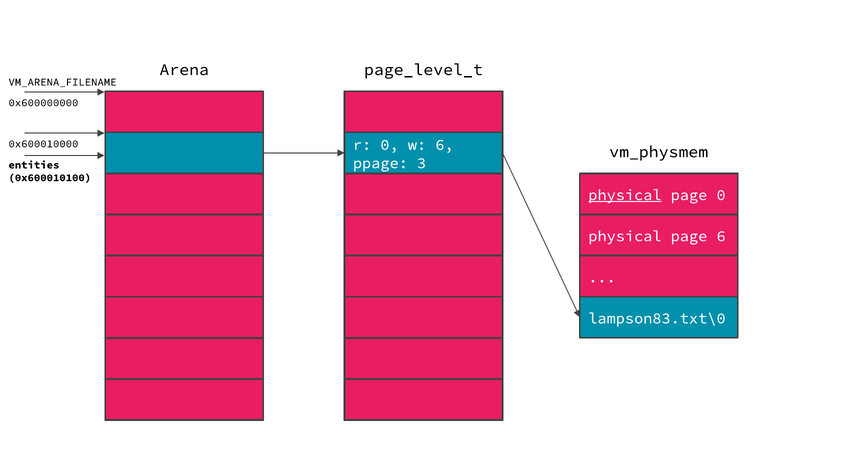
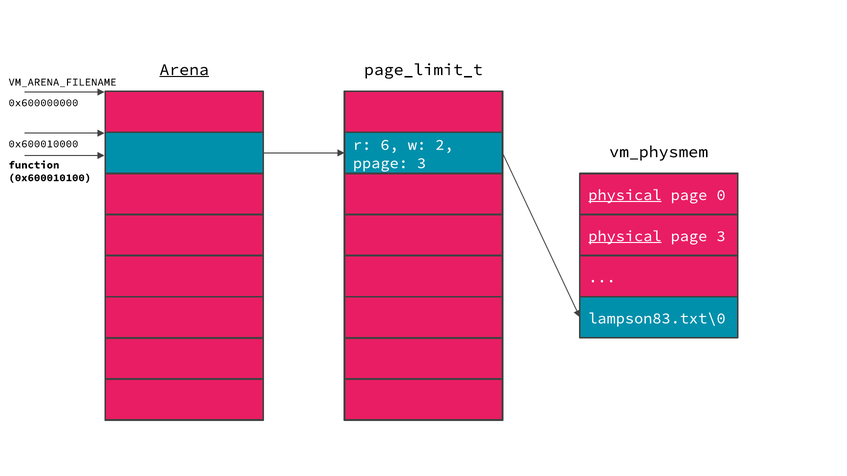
Arena underline: none -> present (184, 70)
page_level_t: page_level_t -> page_limit_t (423, 70)
r 0: 0 -> 6 (390, 145)
w 6: 6 -> 2 (444, 145)
entities: entities -> function (34, 165)
physical underline: none -> present (625, 236)
page 6: 6 -> 3 (721, 236)
